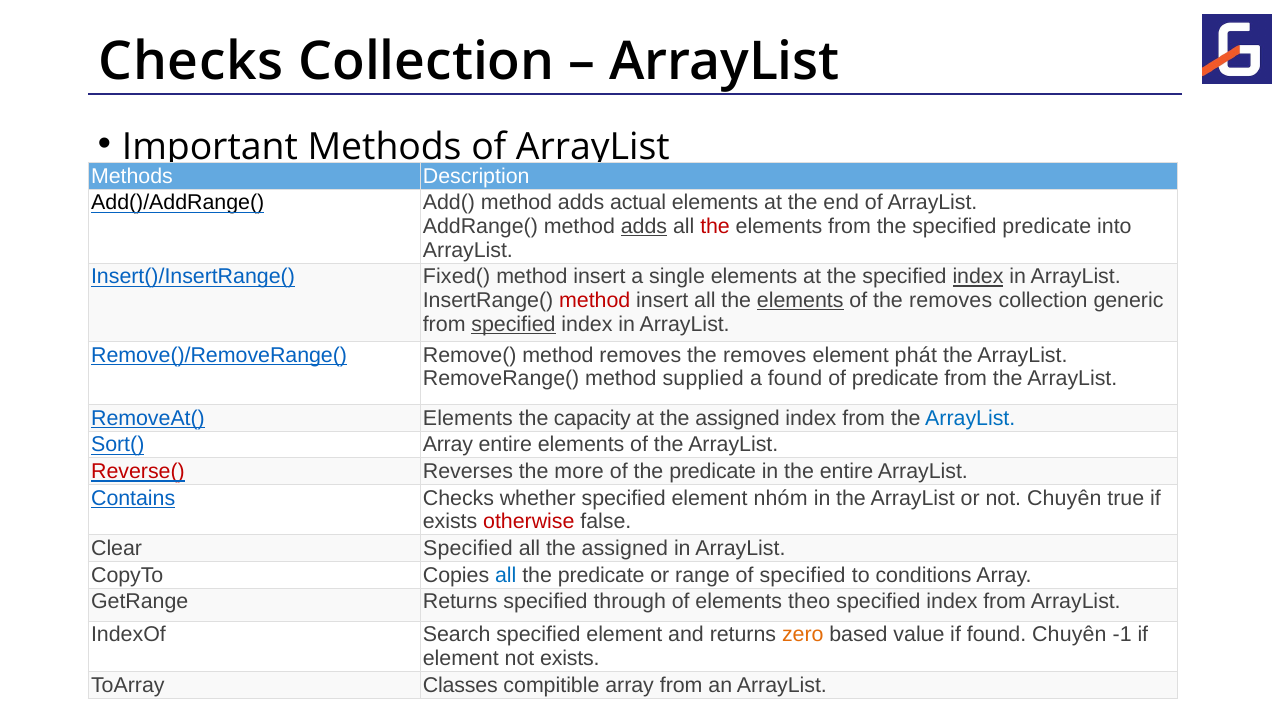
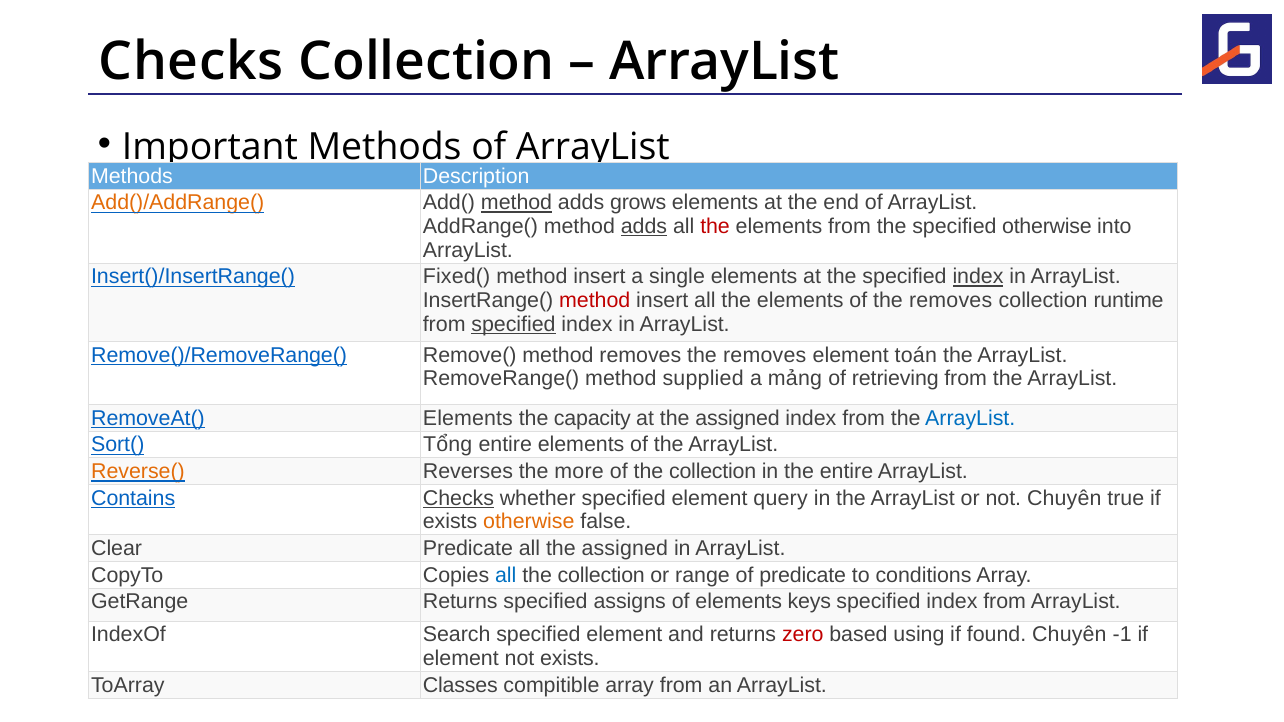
Add()/AddRange( colour: black -> orange (178, 203)
method underline: none -> present (517, 203)
actual: actual -> grows (638, 203)
specified predicate: predicate -> otherwise (1047, 227)
elements underline: present -> none (800, 301)
generic: generic -> runtime (1129, 301)
phát: phát -> toán (916, 355)
a found: found -> mảng (795, 379)
of predicate: predicate -> retrieving (895, 379)
Sort( Array: Array -> Tổng (448, 445)
Reverse( colour: red -> orange (138, 472)
of the predicate: predicate -> collection (713, 472)
Checks underline: none -> present (458, 498)
nhóm: nhóm -> query (781, 498)
otherwise colour: red -> orange (529, 522)
Clear Specified: Specified -> Predicate (468, 549)
predicate: predicate -> collection (601, 575)
of specified: specified -> predicate (803, 575)
through: through -> assigns (630, 602)
theo: theo -> keys (809, 602)
zero colour: orange -> red (803, 635)
value: value -> using (919, 635)
